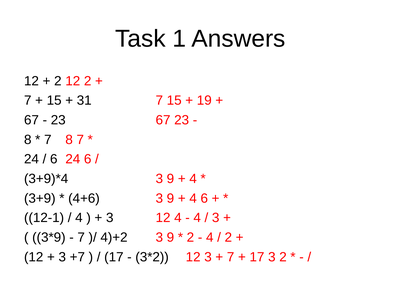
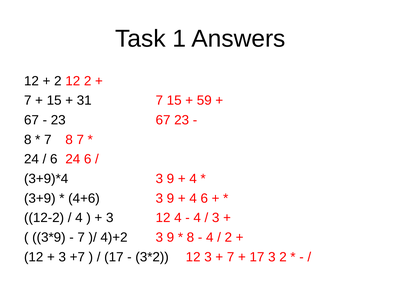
19: 19 -> 59 (204, 101)
12-1: 12-1 -> 12-2 (44, 218)
2: 2 -> 8 (190, 238)
